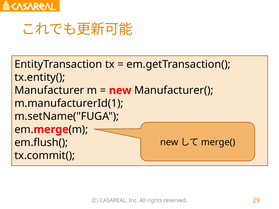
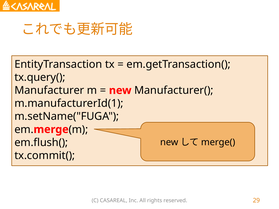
tx.entity(: tx.entity( -> tx.query( (40, 77)
